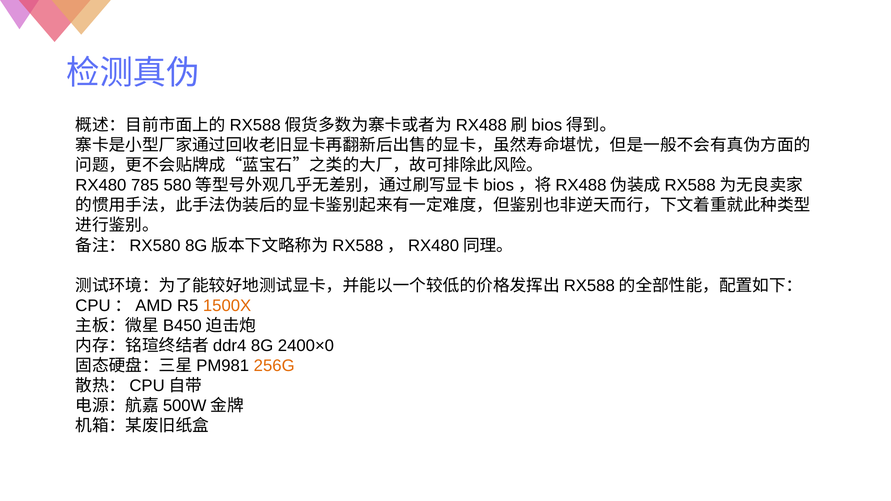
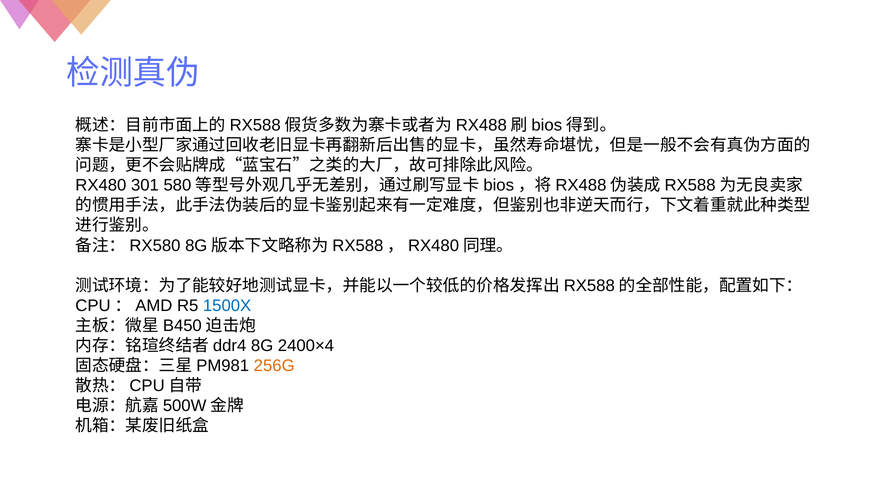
785: 785 -> 301 (145, 185)
1500X colour: orange -> blue (227, 306)
2400×0: 2400×0 -> 2400×4 (306, 346)
